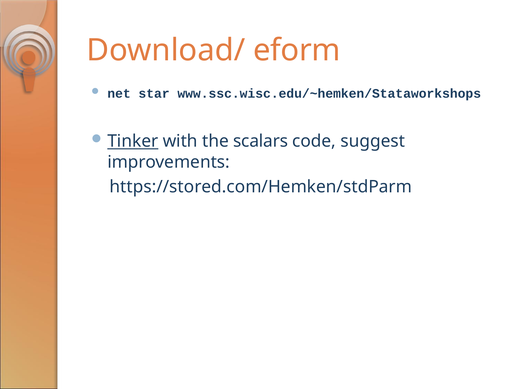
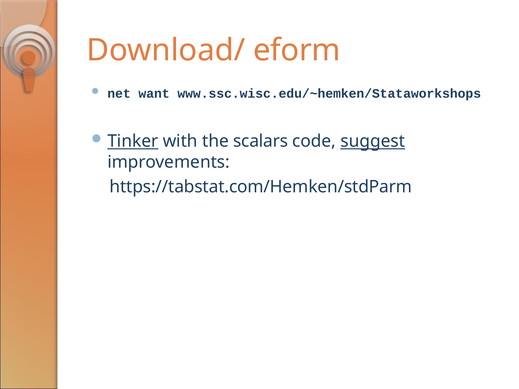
star: star -> want (154, 93)
suggest underline: none -> present (373, 141)
https://stored.com/Hemken/stdParm: https://stored.com/Hemken/stdParm -> https://tabstat.com/Hemken/stdParm (261, 187)
